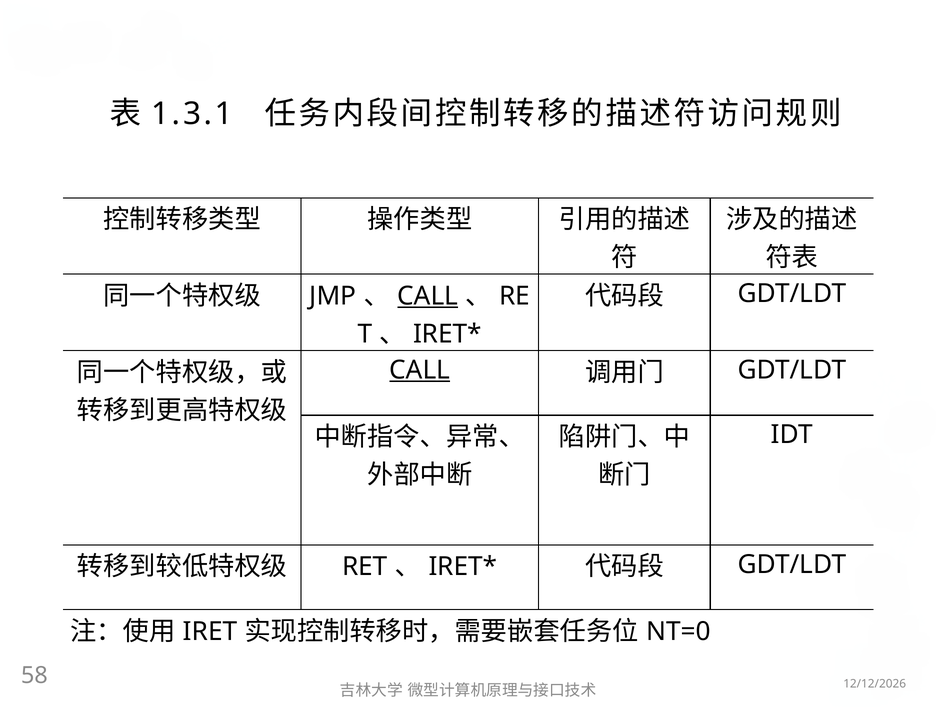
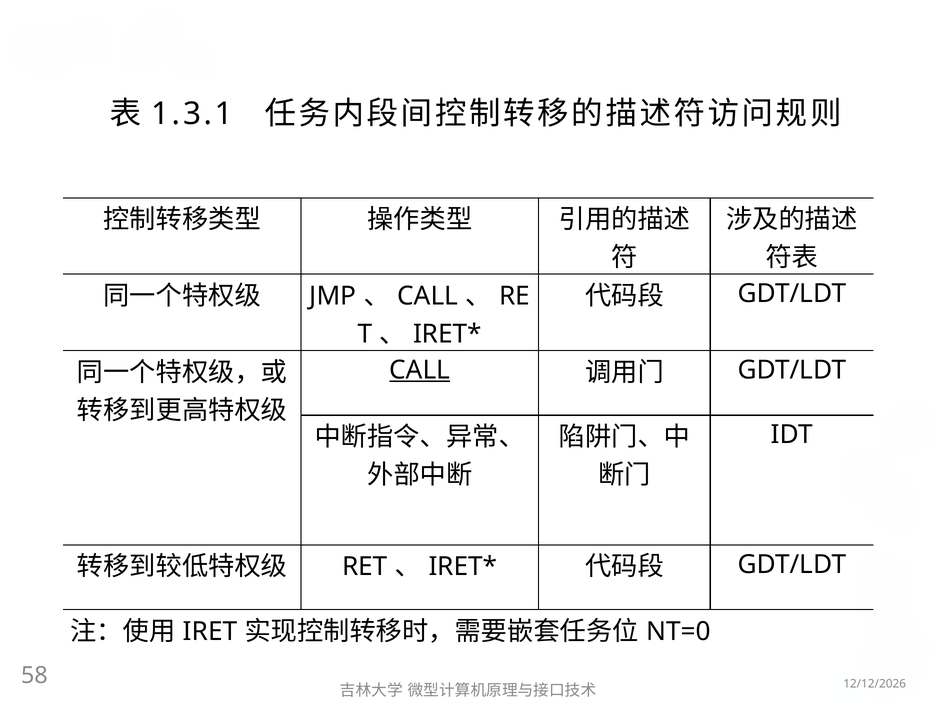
CALL underline: present -> none (428, 296)
